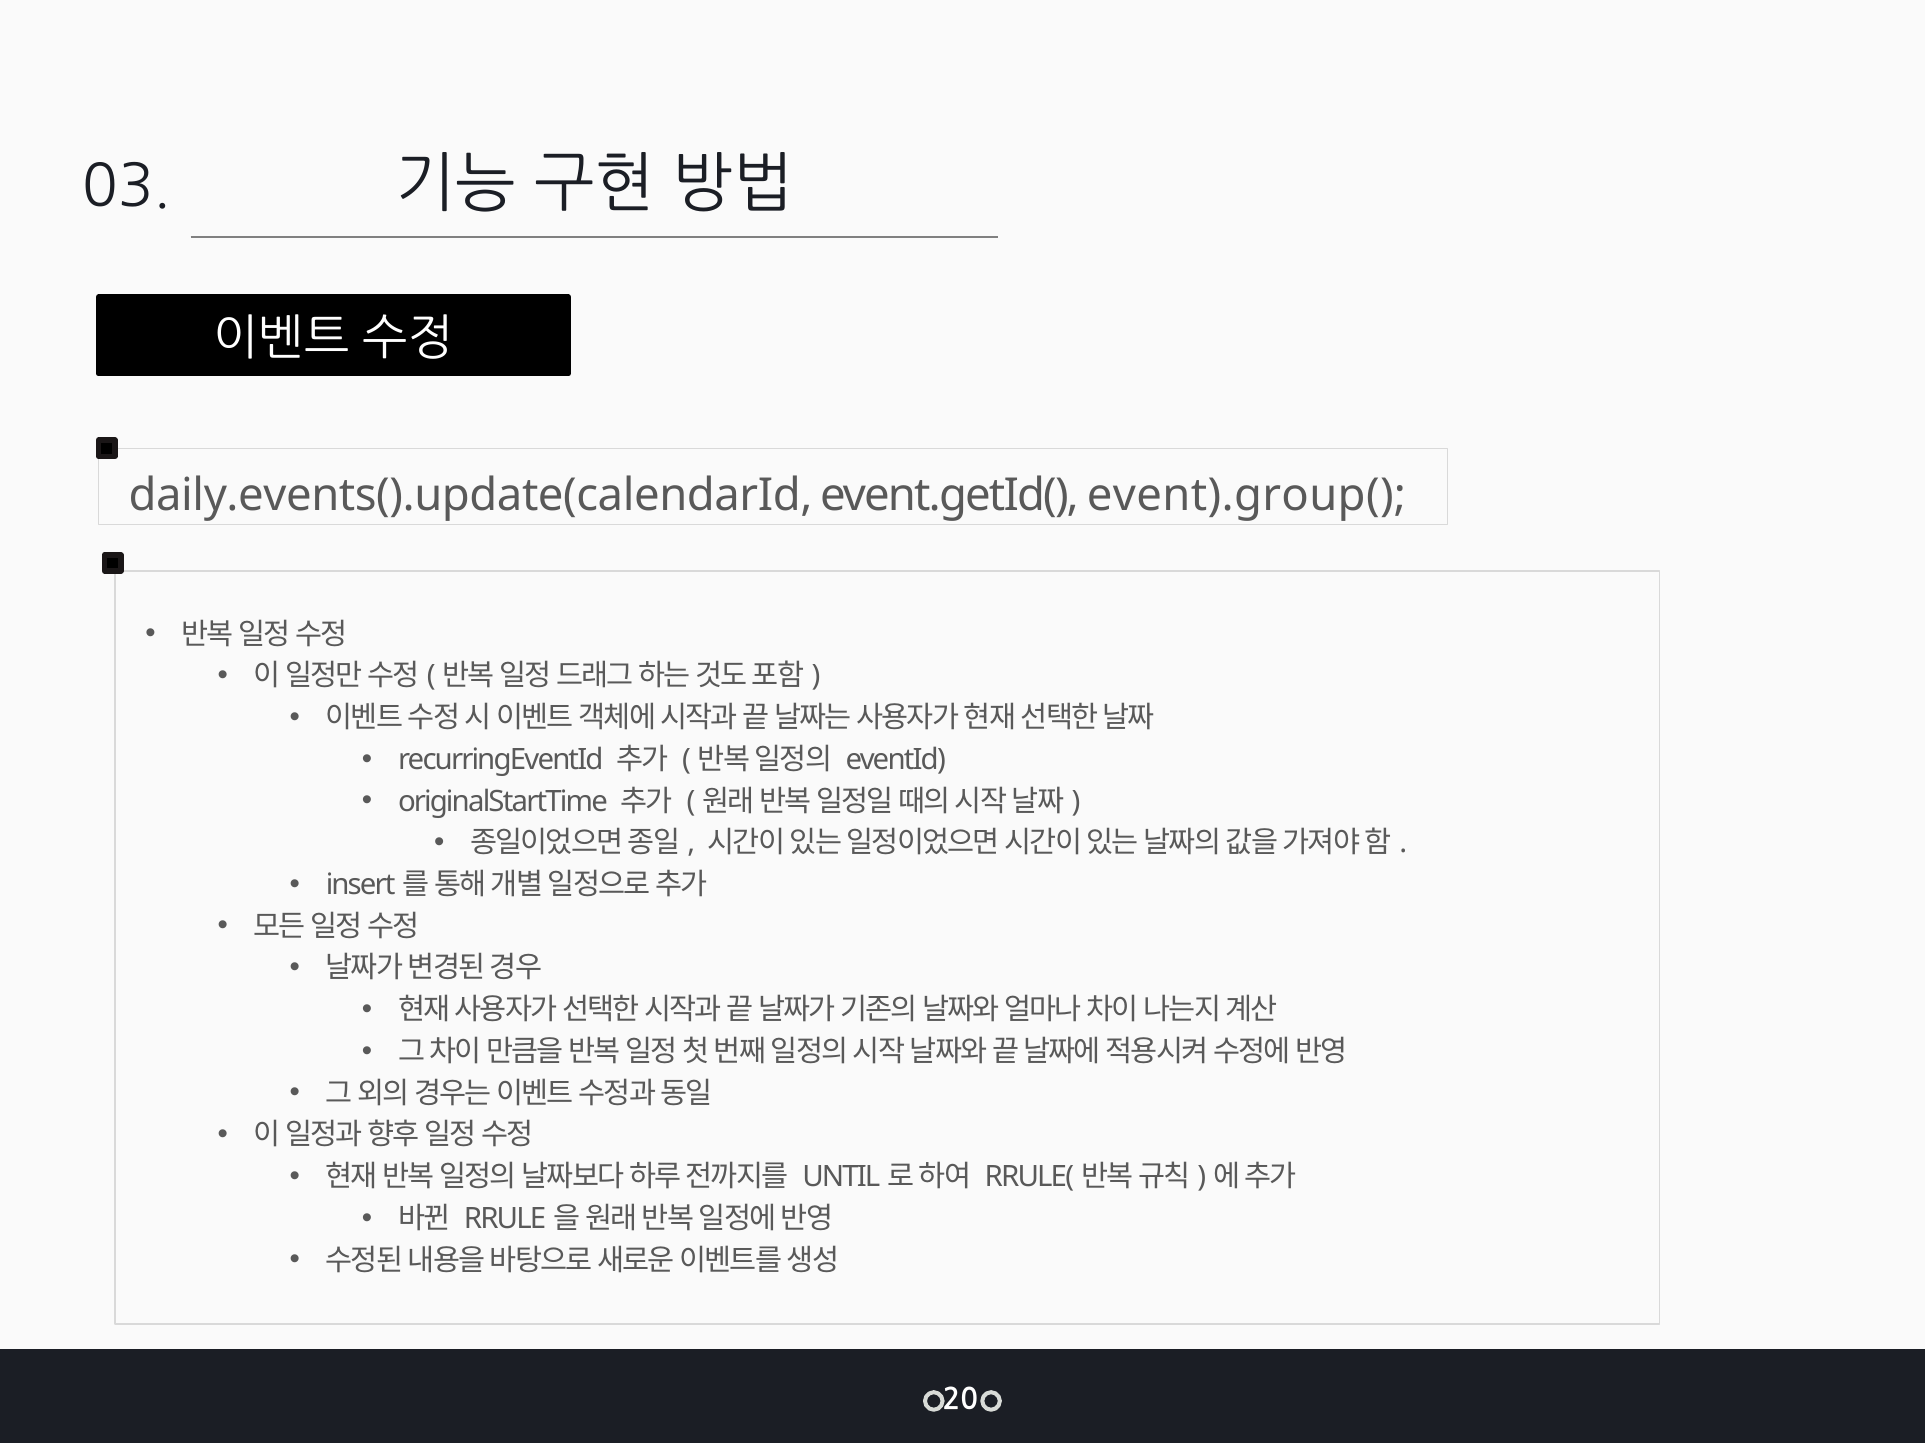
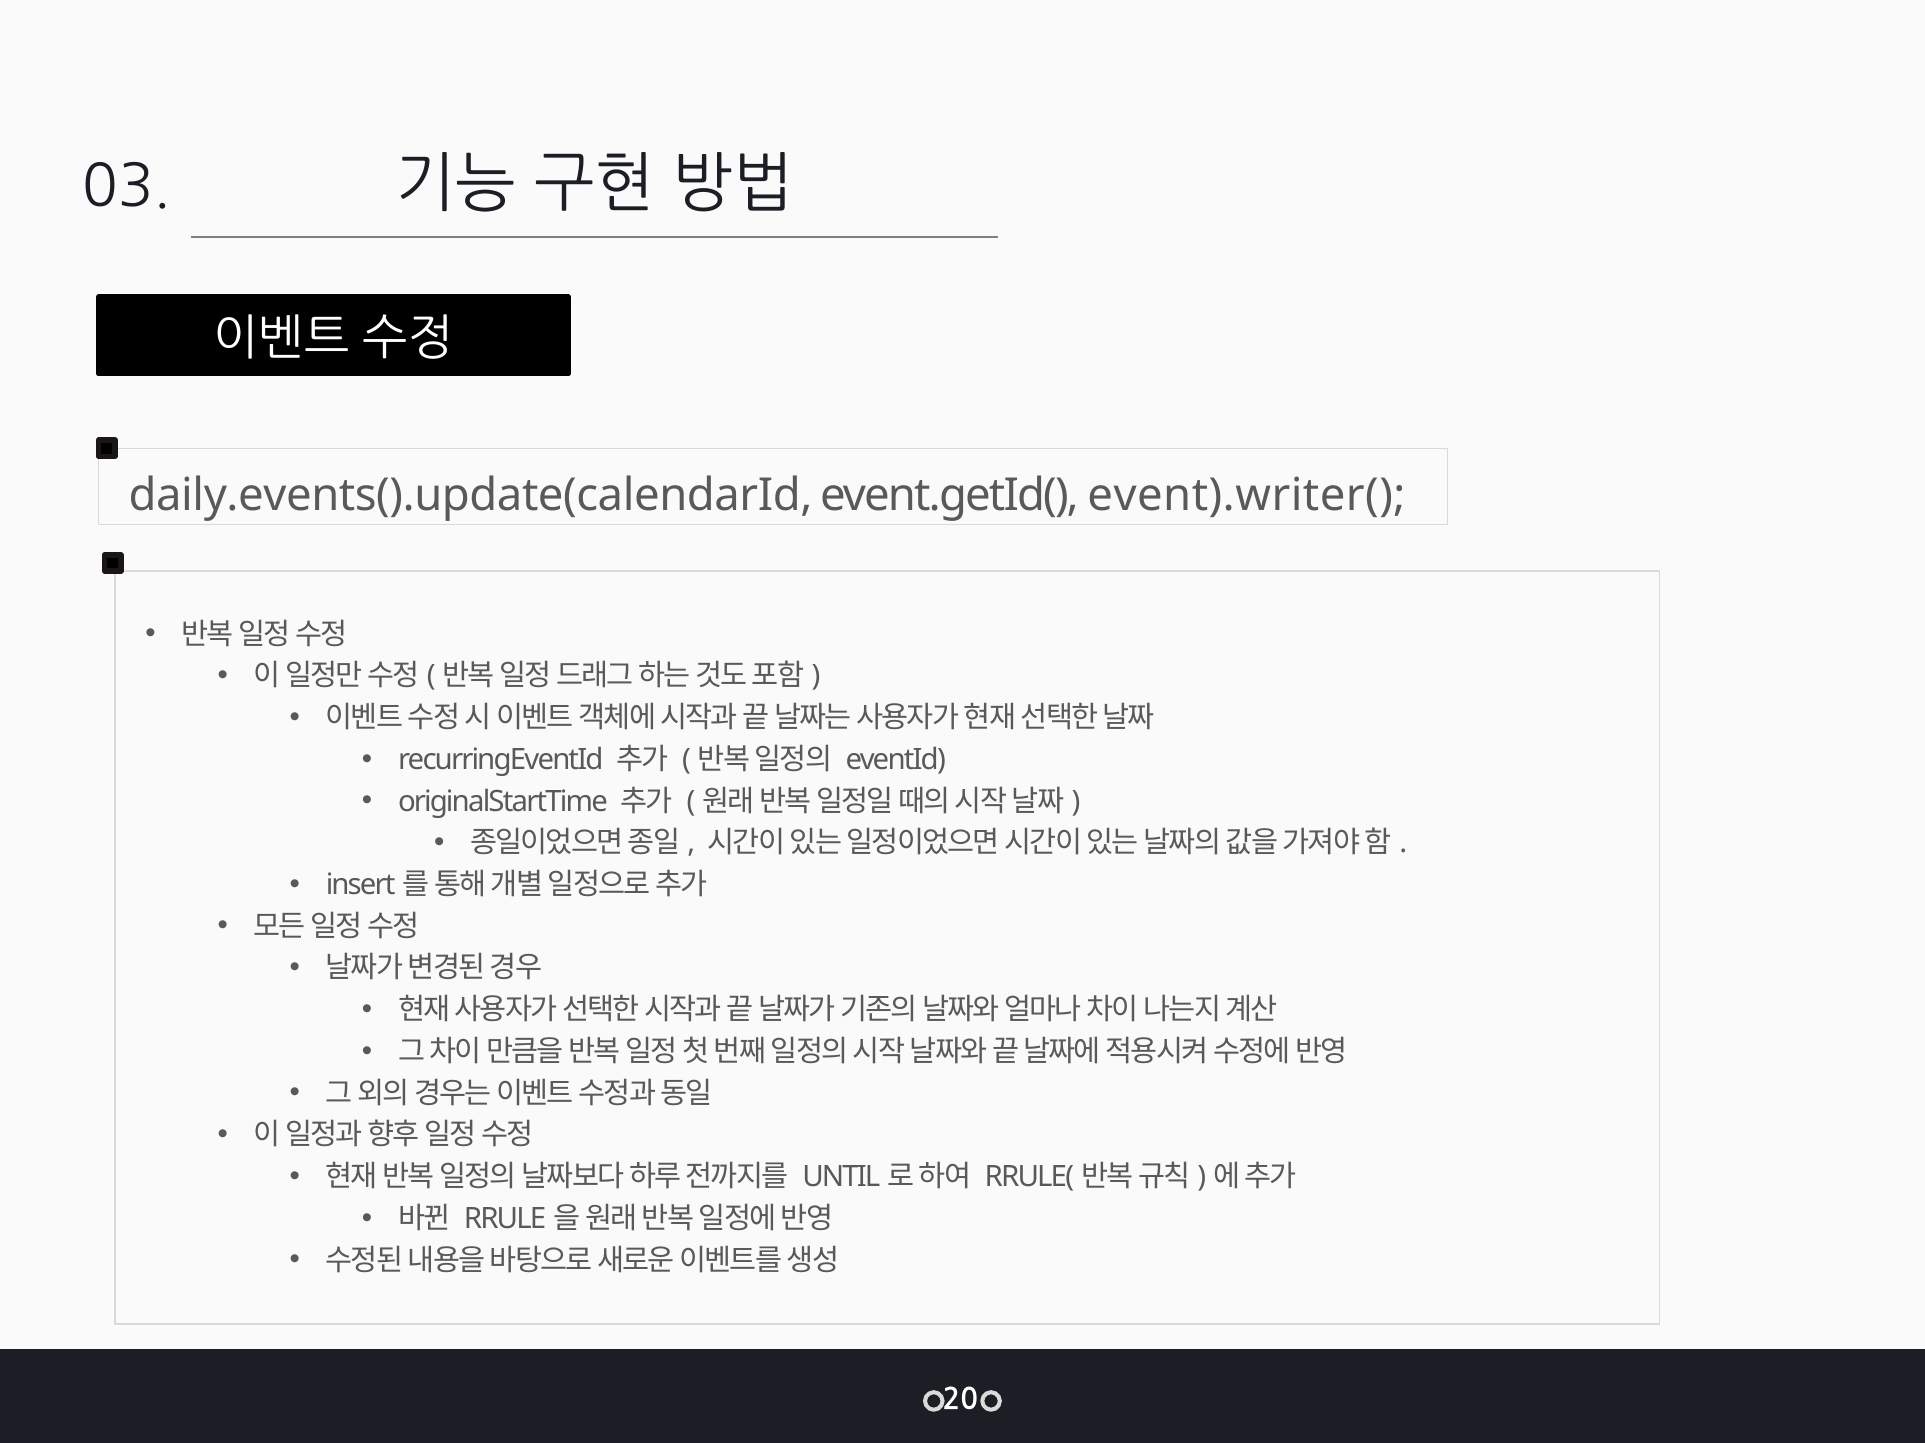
event).group(: event).group( -> event).writer( (1247, 495)
